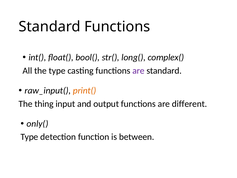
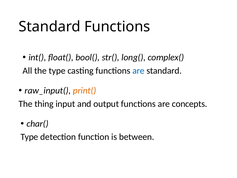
are colour: purple -> blue (138, 71)
different: different -> concepts (190, 104)
only(: only( -> char( (38, 124)
